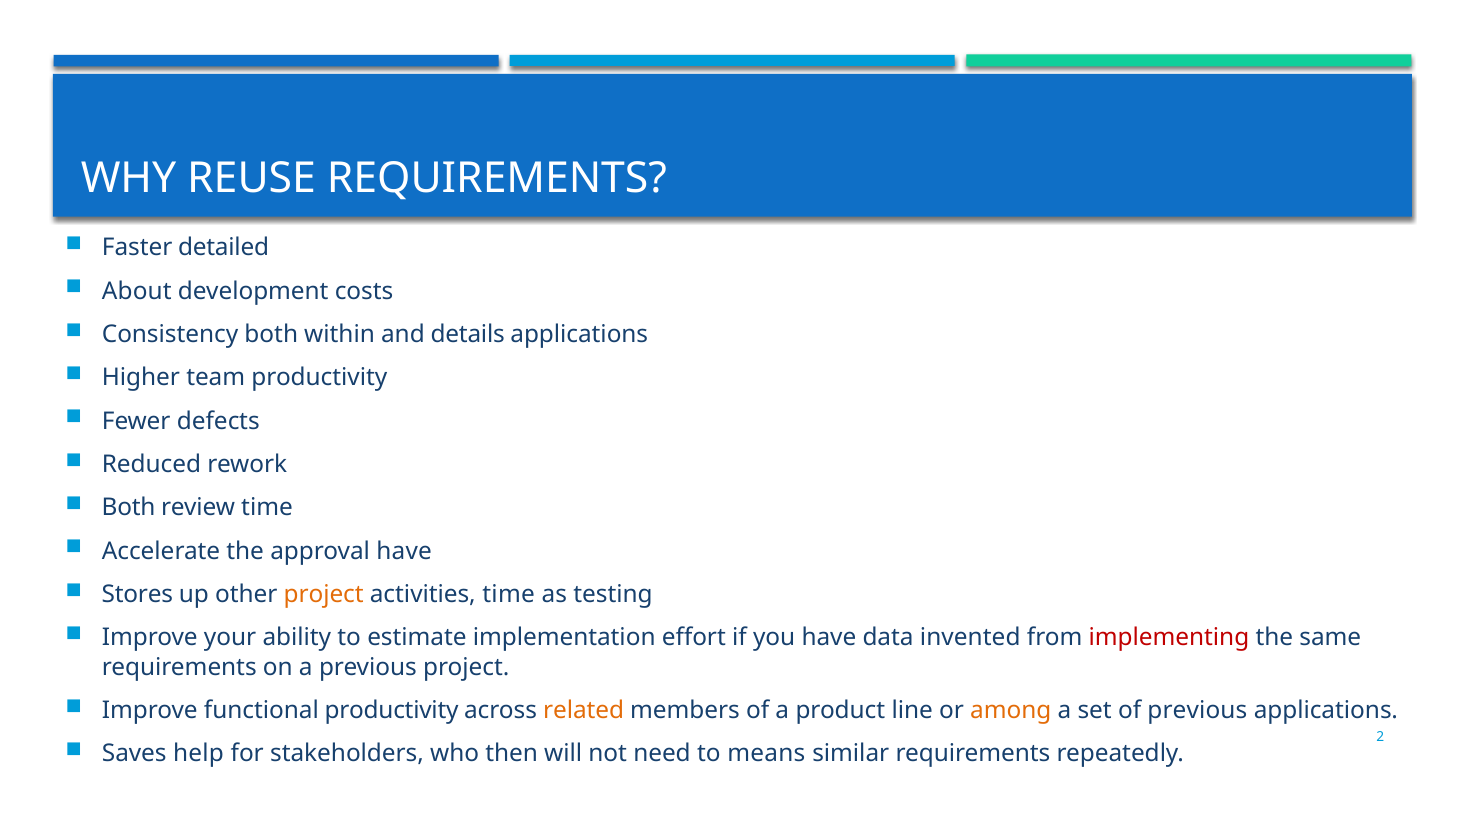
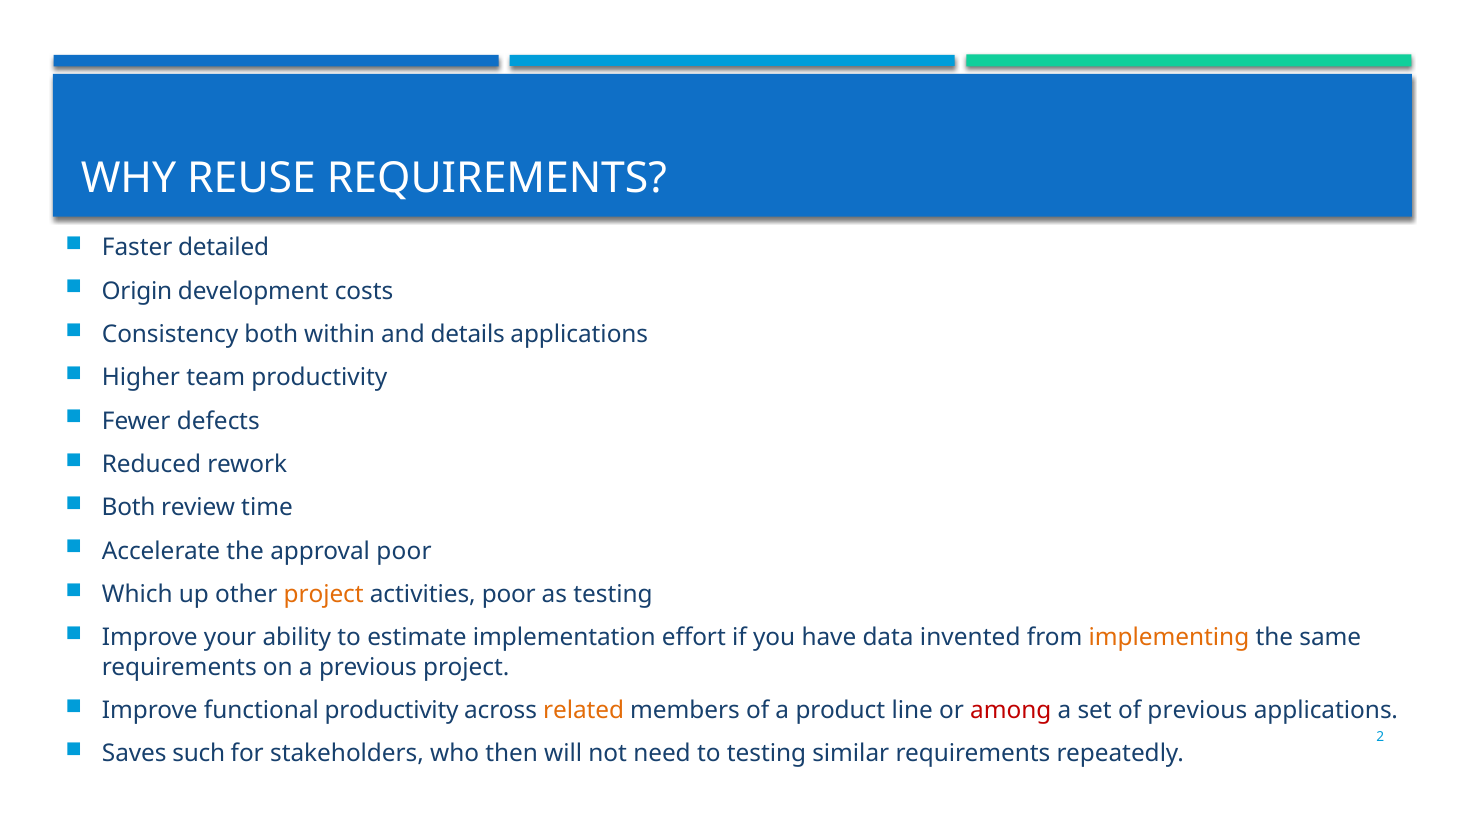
About: About -> Origin (137, 291)
approval have: have -> poor (404, 551)
Stores: Stores -> Which (137, 595)
activities time: time -> poor (509, 595)
implementing colour: red -> orange (1169, 638)
among colour: orange -> red (1011, 710)
help: help -> such (199, 754)
to means: means -> testing (767, 754)
